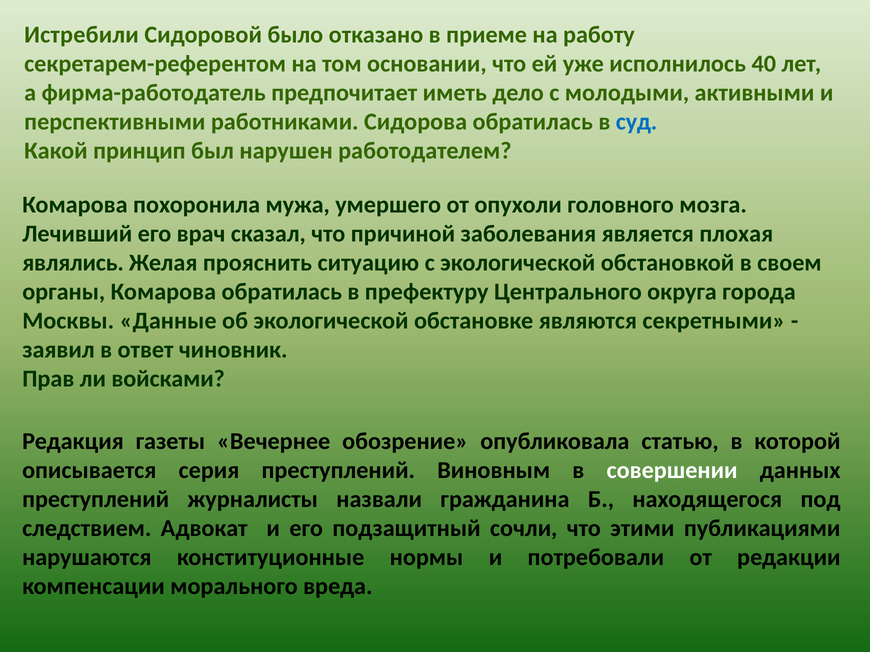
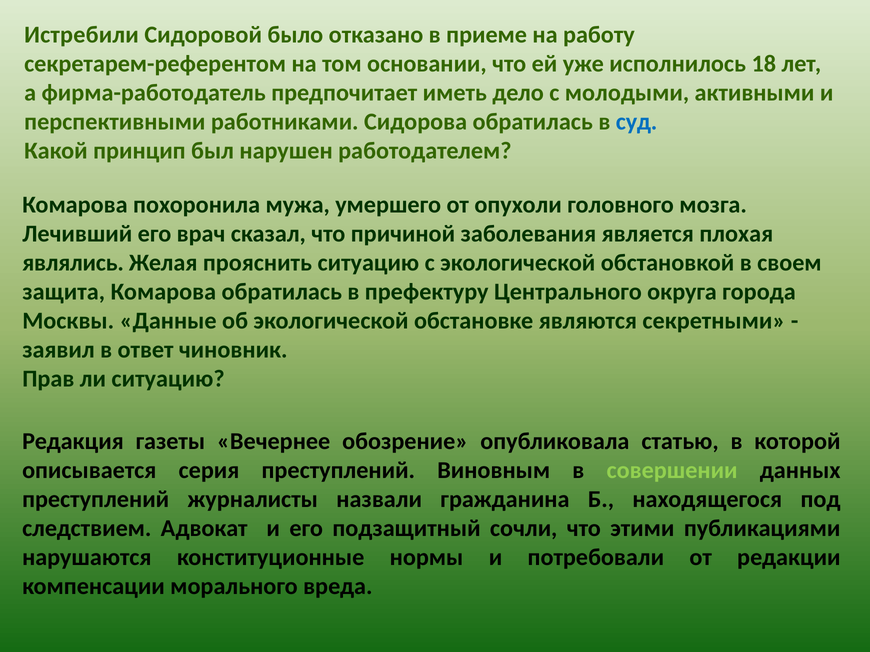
40: 40 -> 18 (764, 64)
органы: органы -> защита (64, 292)
ли войсками: войсками -> ситуацию (168, 379)
совершении colour: white -> light green (672, 471)
